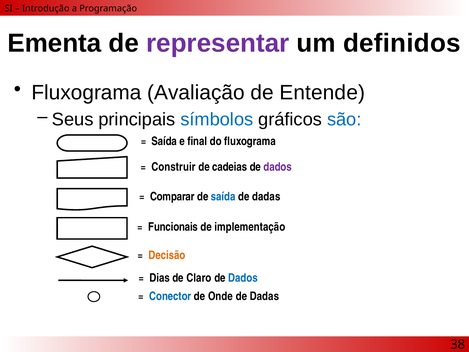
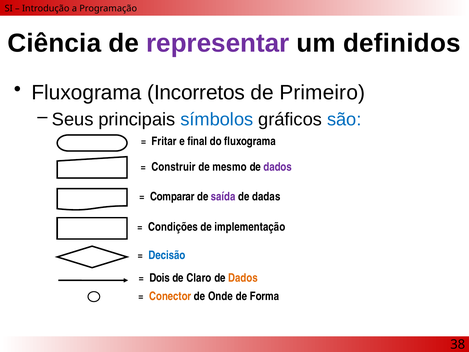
Ementa: Ementa -> Ciência (54, 43)
Avaliação: Avaliação -> Incorretos (196, 92)
Entende: Entende -> Primeiro (322, 92)
Saída: Saída -> Fritar (164, 141)
cadeias: cadeias -> mesmo (230, 167)
saída colour: blue -> purple (223, 197)
Funcionais: Funcionais -> Condições (173, 227)
Decisão colour: orange -> blue (167, 255)
Dias: Dias -> Dois (160, 278)
Dados colour: blue -> orange (243, 278)
Conector colour: blue -> orange (170, 296)
Dadas: Dadas -> Forma (265, 296)
